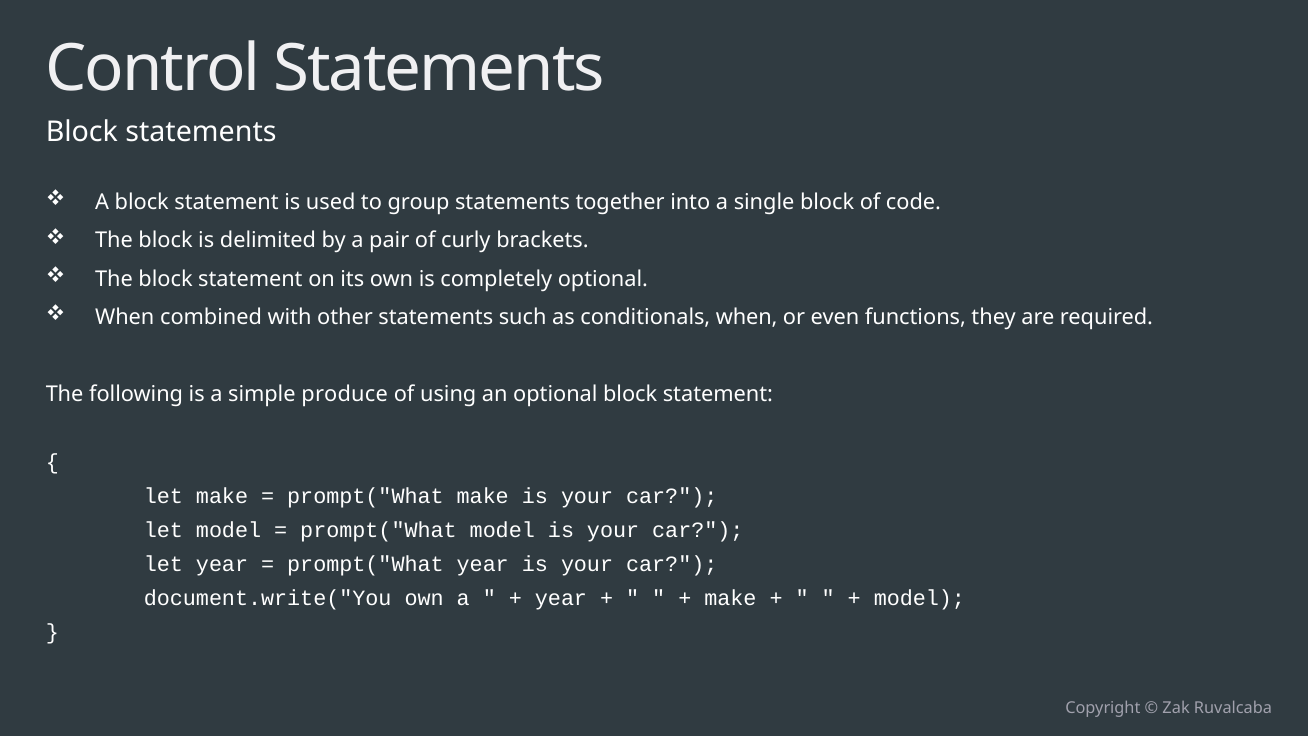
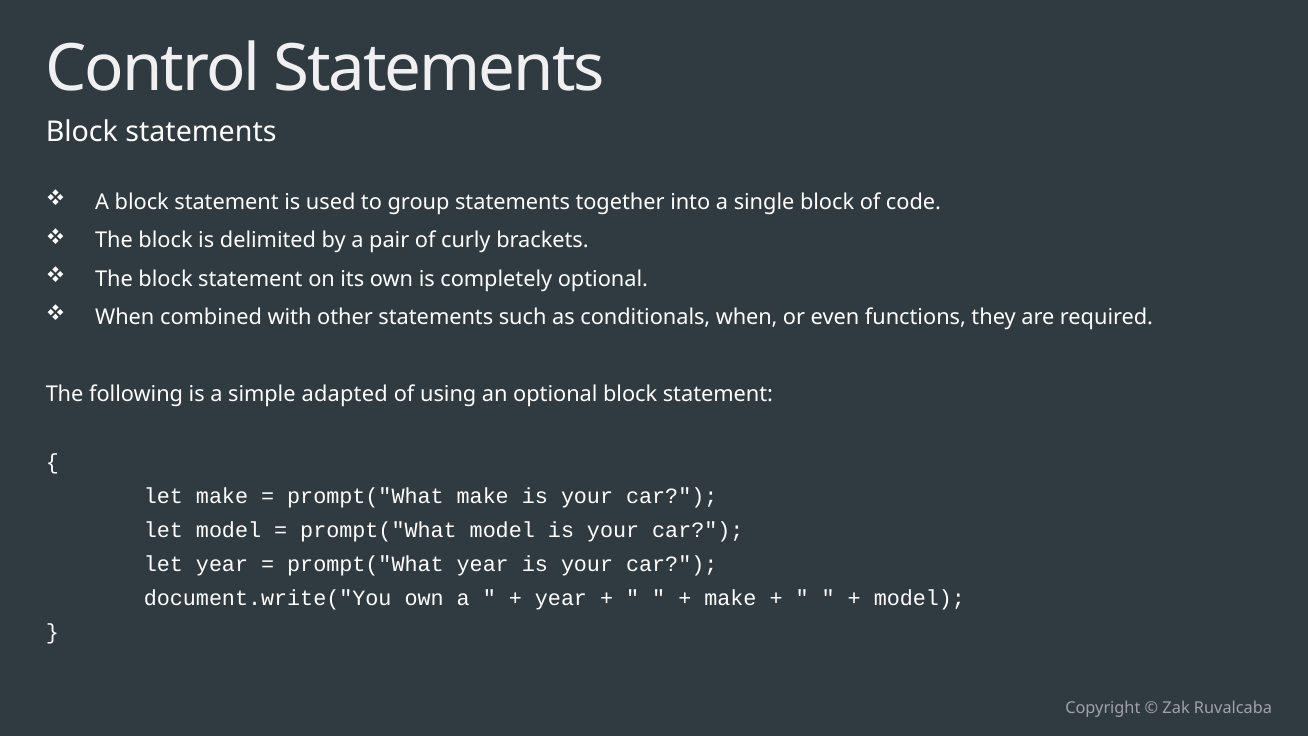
produce: produce -> adapted (345, 394)
